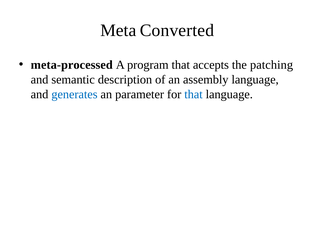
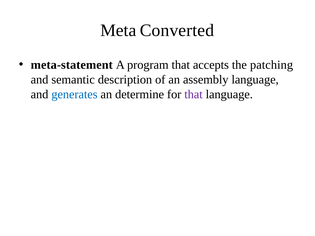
meta-processed: meta-processed -> meta-statement (72, 65)
parameter: parameter -> determine (140, 94)
that colour: blue -> purple (194, 94)
